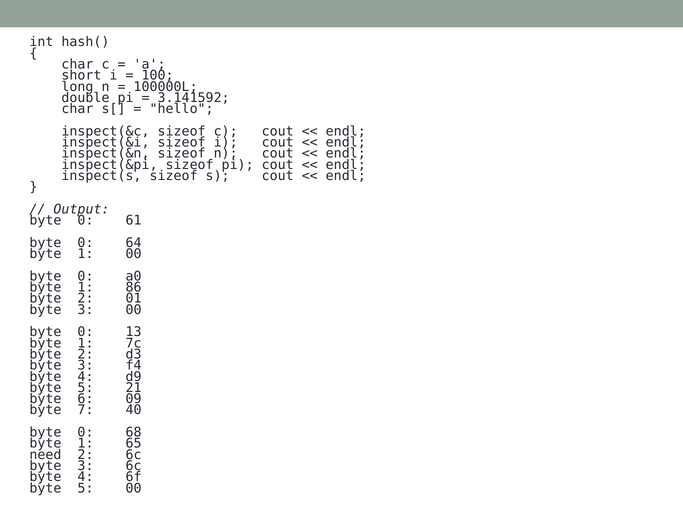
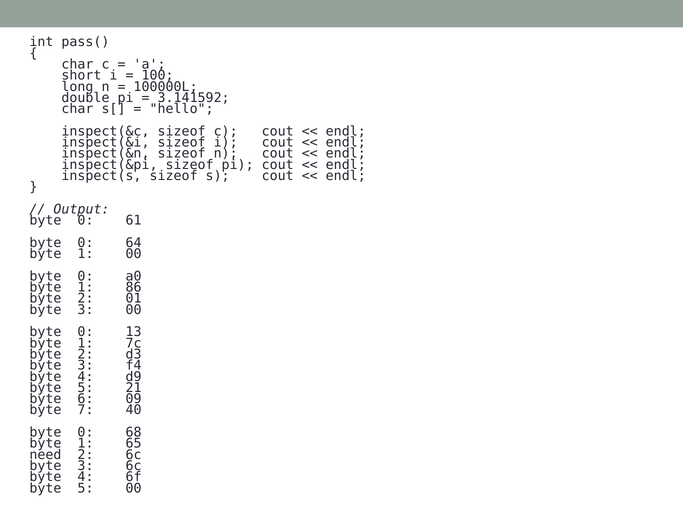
hash(: hash( -> pass( (85, 42)
